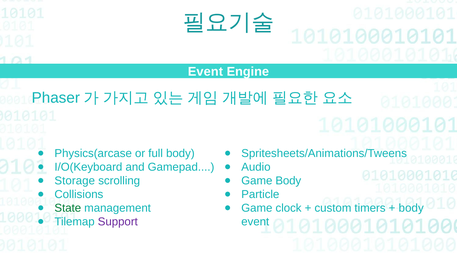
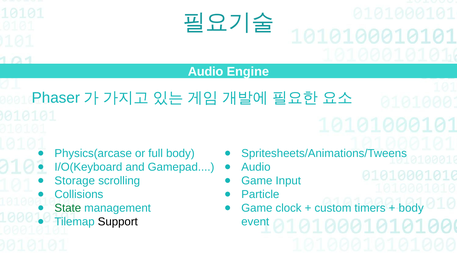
Event: Event -> Audio (206, 72)
Game Body: Body -> Input (288, 181)
Support colour: purple -> black (118, 222)
